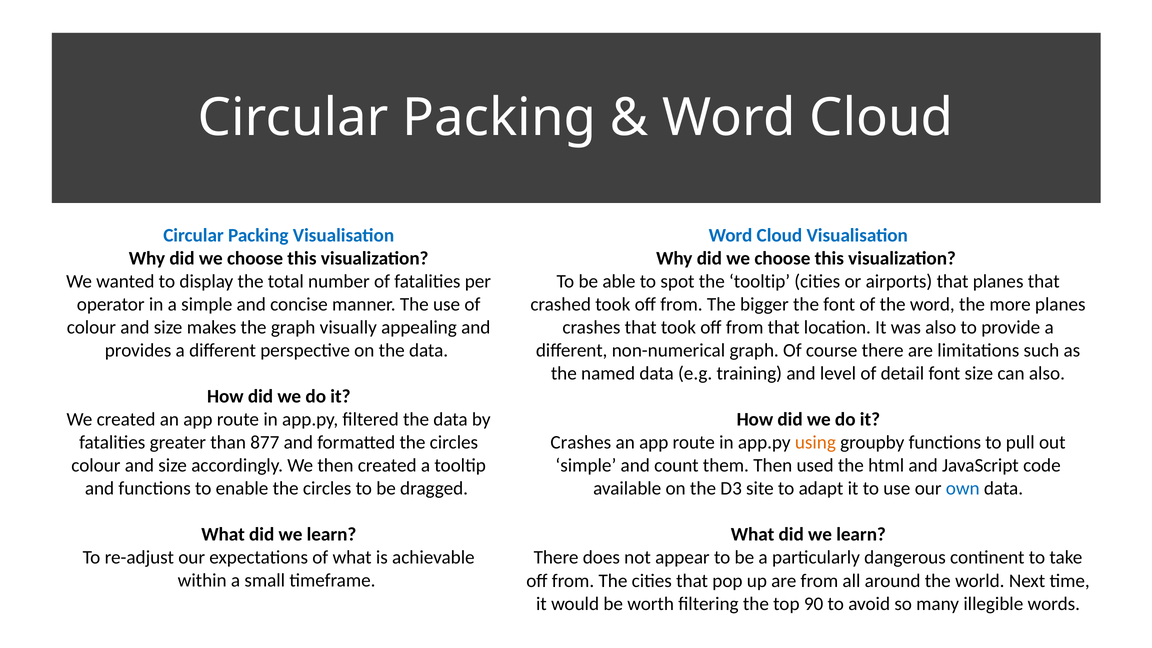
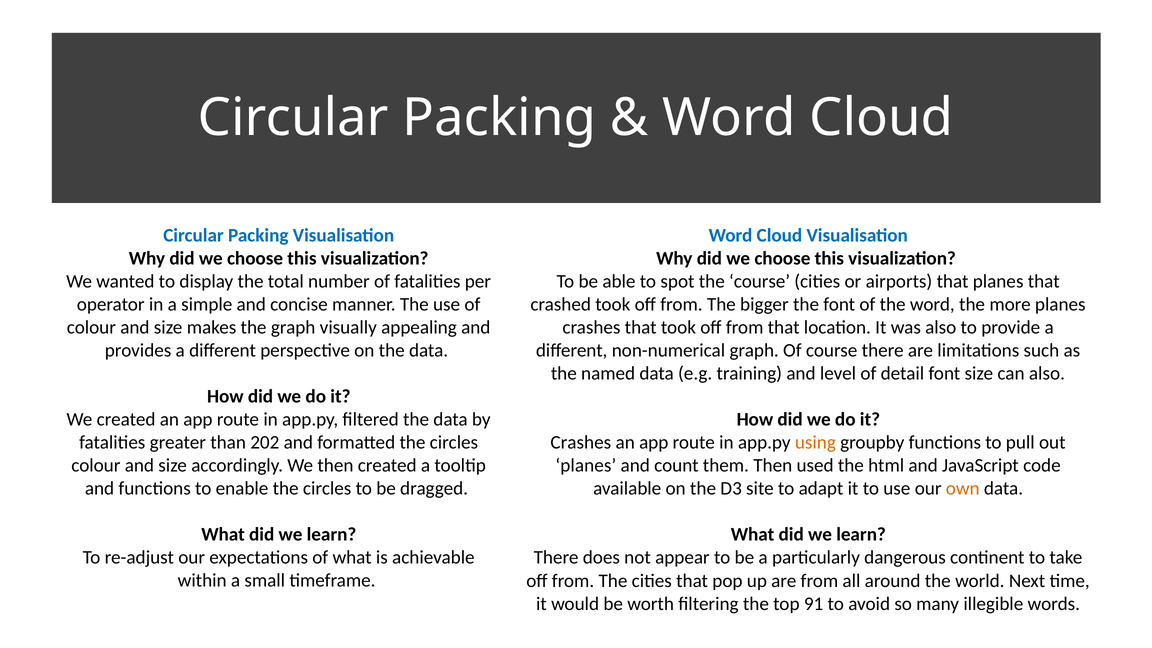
the tooltip: tooltip -> course (760, 281)
877: 877 -> 202 (265, 442)
simple: simple -> planes (586, 466)
own colour: blue -> orange (963, 489)
90: 90 -> 91 (814, 604)
